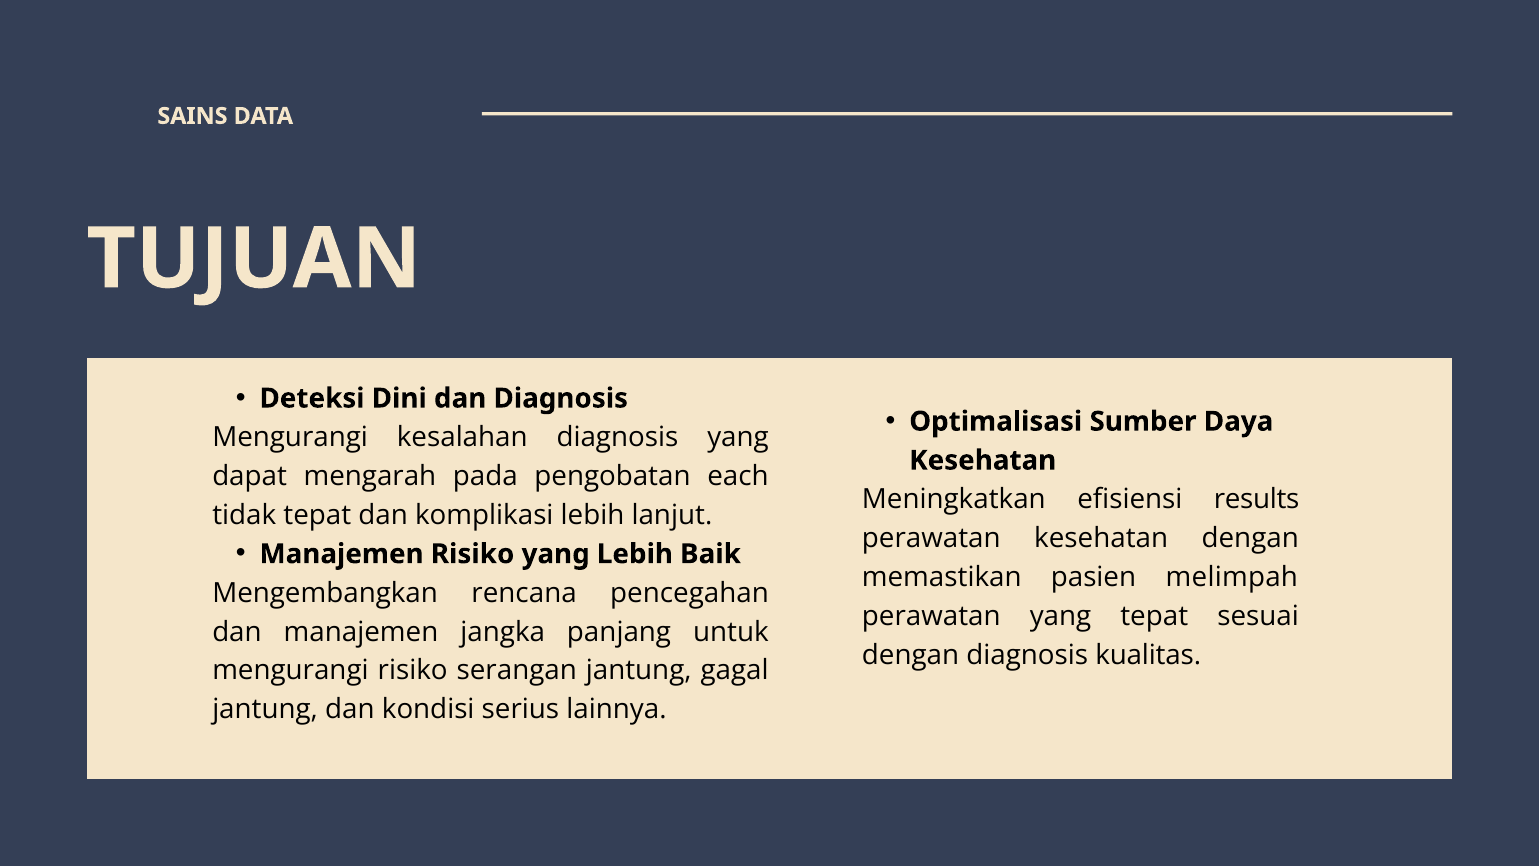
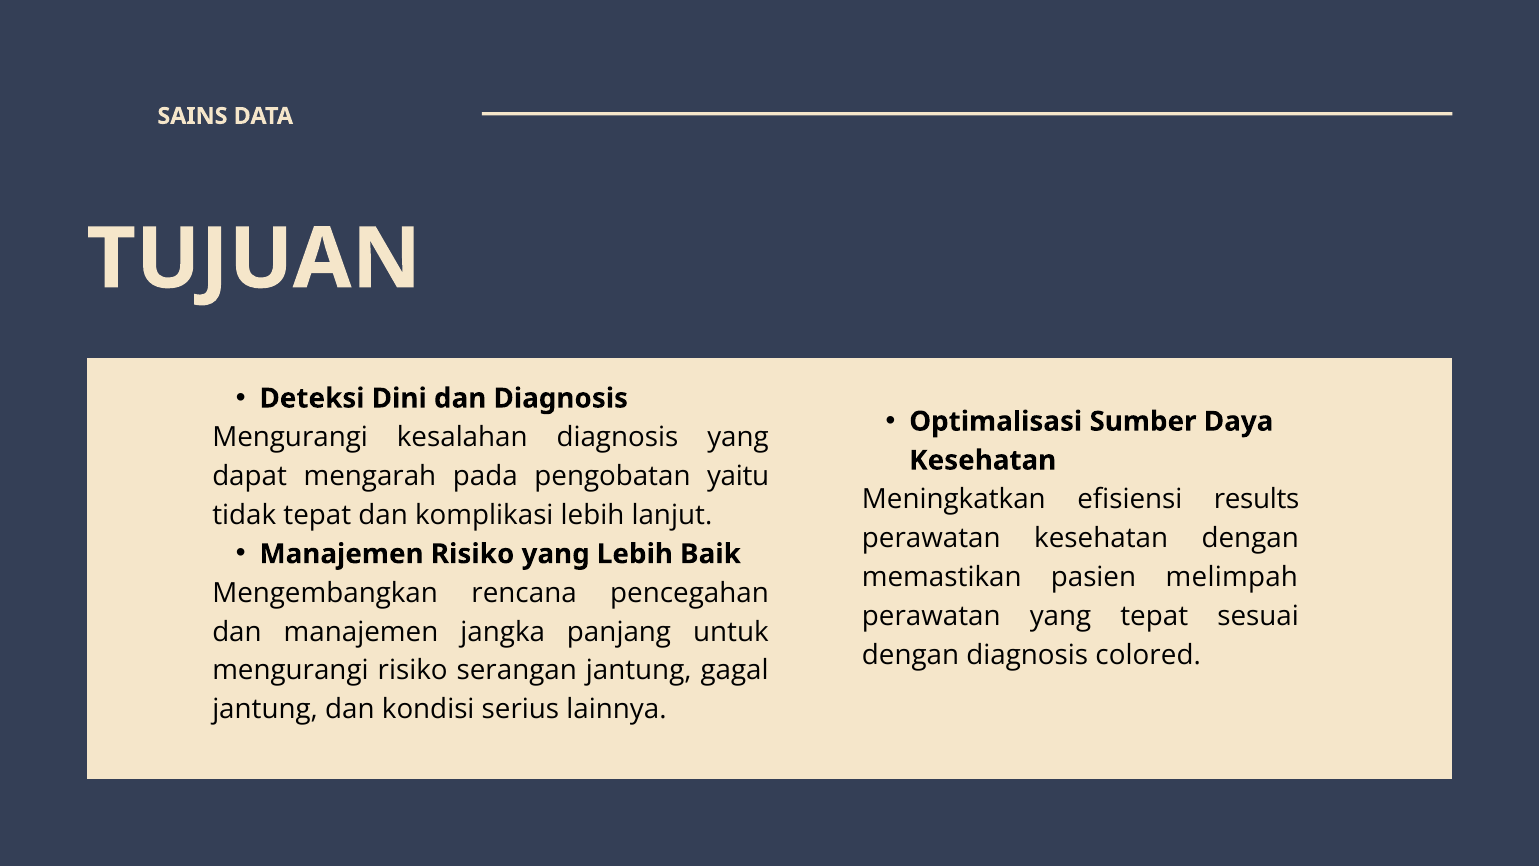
each: each -> yaitu (738, 476)
kualitas: kualitas -> colored (1148, 655)
